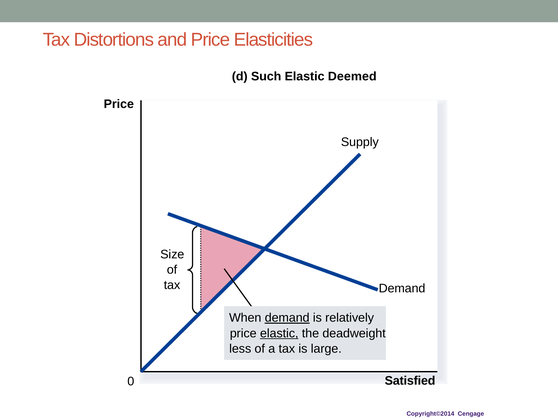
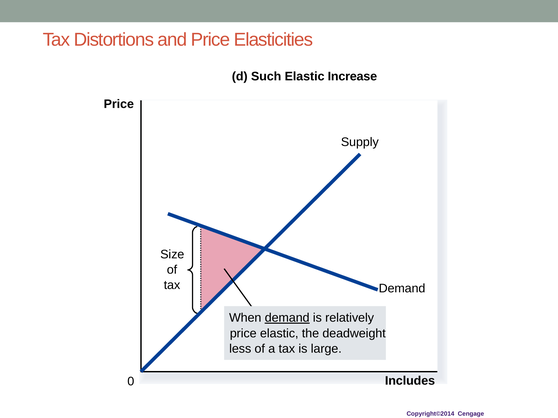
Deemed: Deemed -> Increase (352, 77)
elastic underline: present -> none (279, 334)
Satisfied: Satisfied -> Includes (410, 381)
